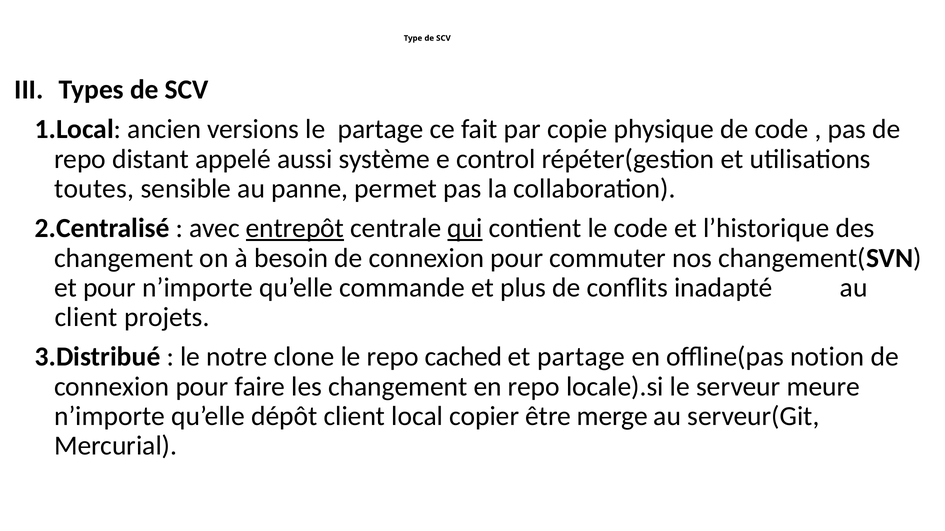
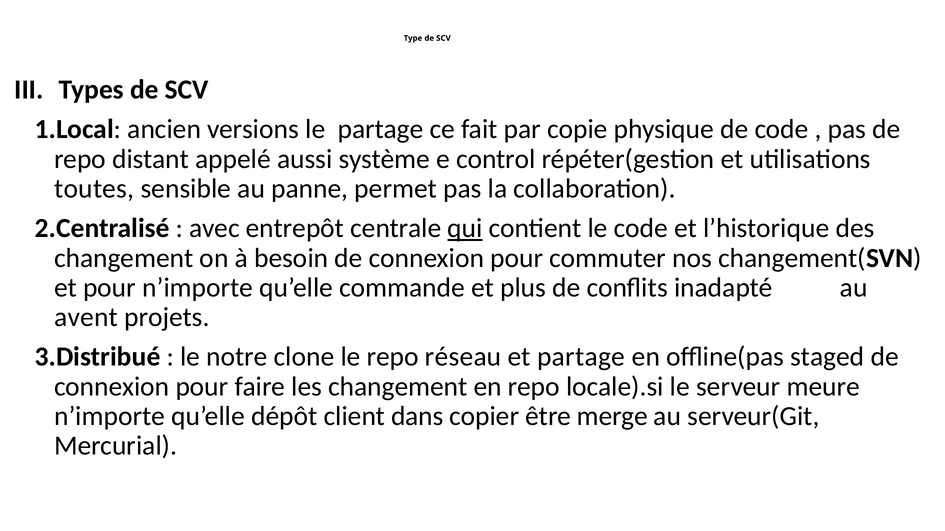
entrepôt underline: present -> none (295, 228)
client: client -> avent (86, 318)
cached: cached -> réseau (463, 357)
notion: notion -> staged (827, 357)
local: local -> dans (417, 417)
